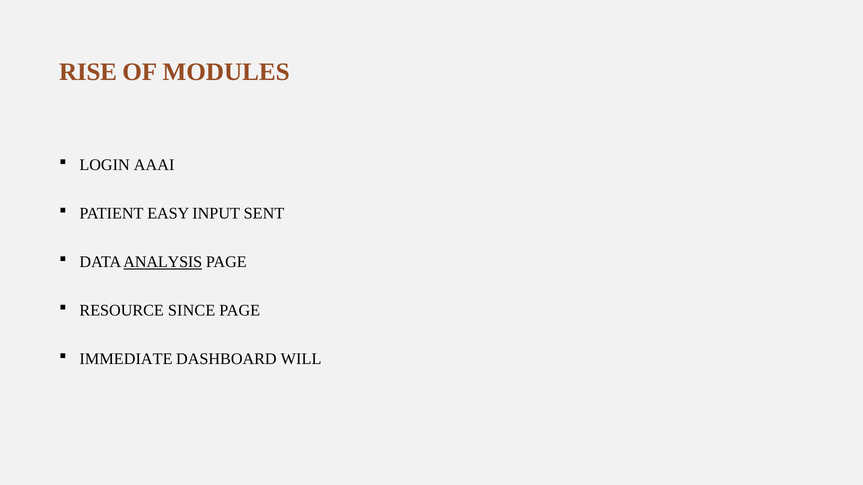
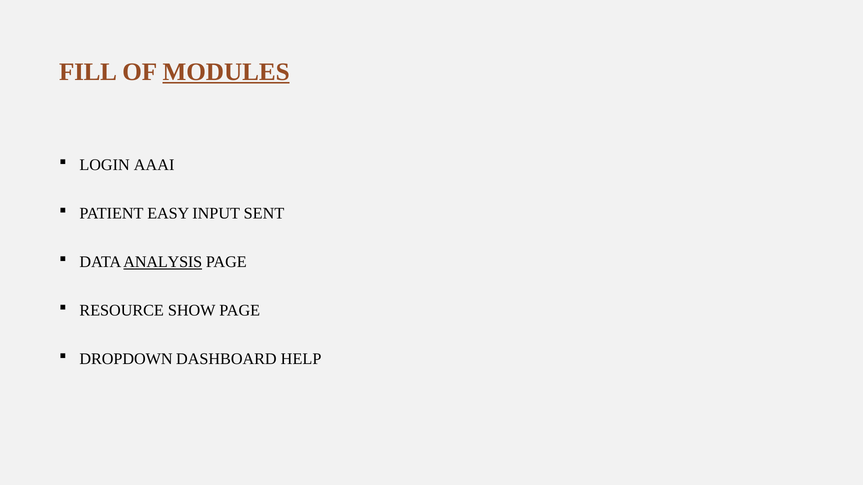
RISE: RISE -> FILL (88, 72)
MODULES underline: none -> present (226, 72)
SINCE: SINCE -> SHOW (192, 311)
IMMEDIATE: IMMEDIATE -> DROPDOWN (126, 359)
WILL: WILL -> HELP (301, 359)
